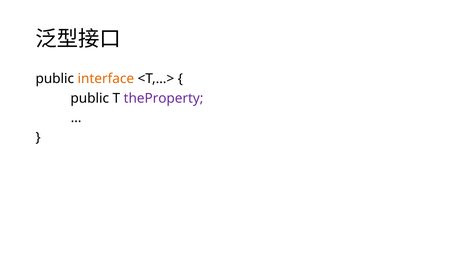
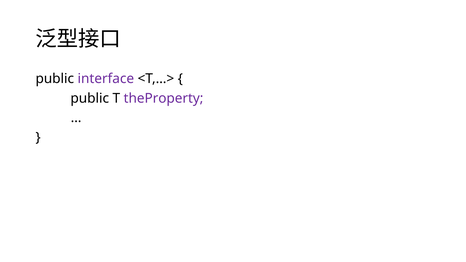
interface colour: orange -> purple (106, 79)
